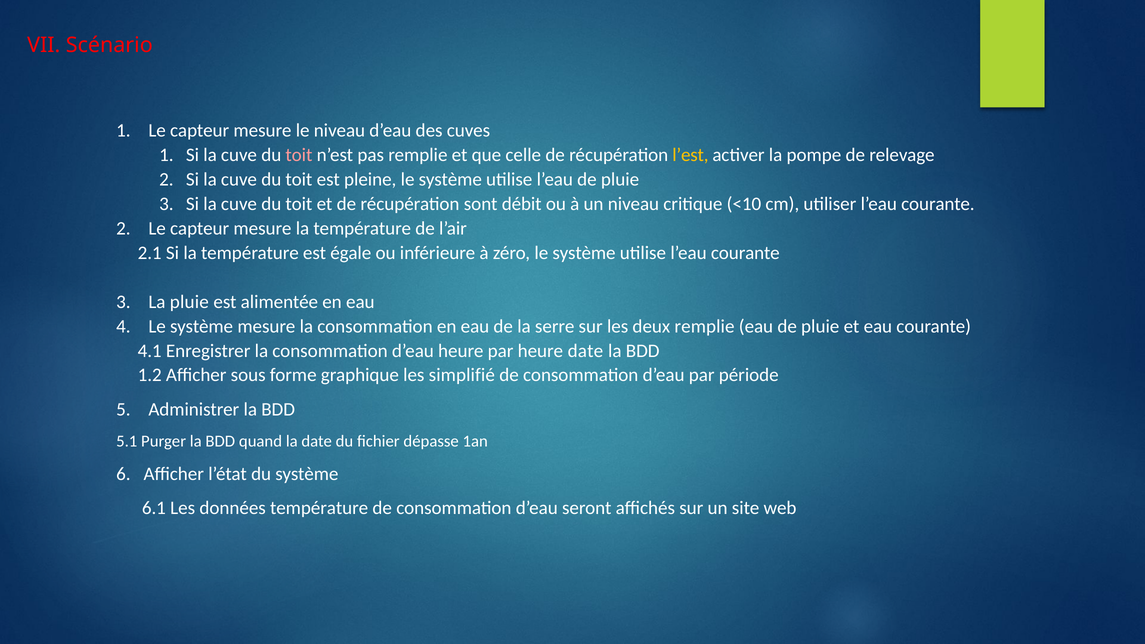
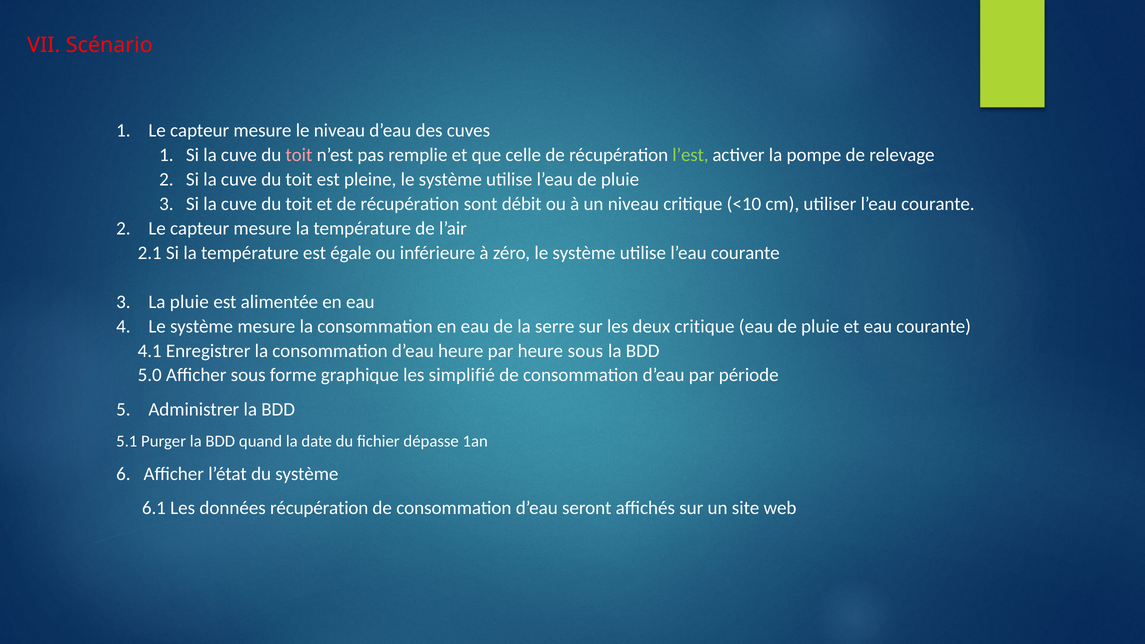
l’est colour: yellow -> light green (690, 155)
deux remplie: remplie -> critique (705, 326)
heure date: date -> sous (585, 351)
1.2: 1.2 -> 5.0 (150, 375)
données température: température -> récupération (319, 508)
